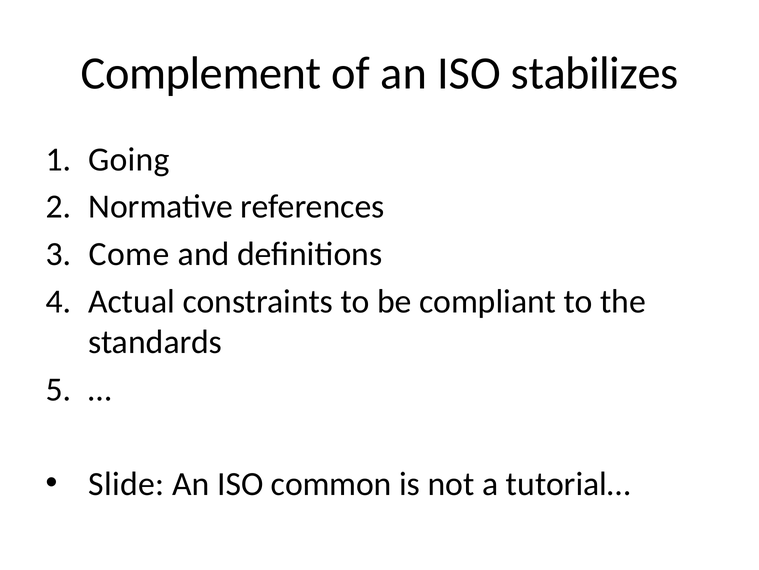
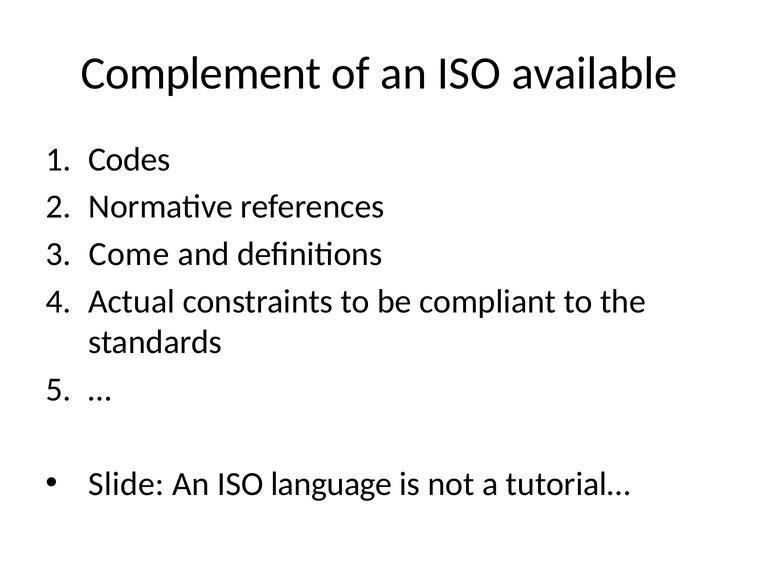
stabilizes: stabilizes -> available (594, 73)
Going: Going -> Codes (129, 159)
common: common -> language (331, 483)
